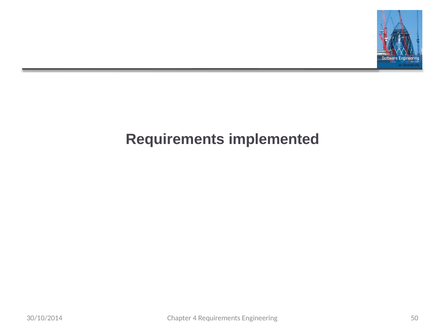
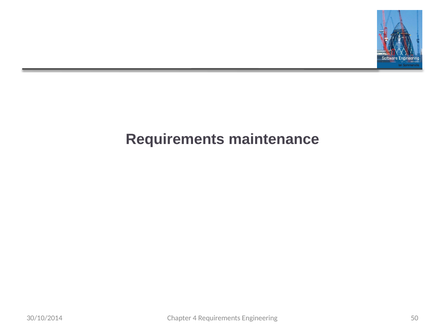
implemented: implemented -> maintenance (274, 140)
